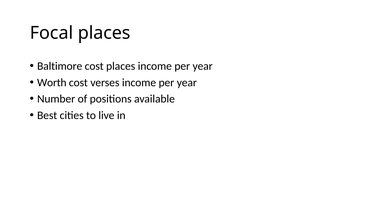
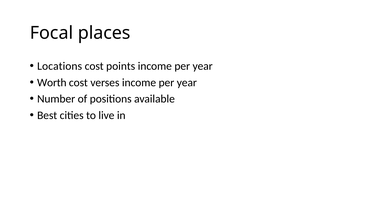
Baltimore: Baltimore -> Locations (60, 66)
cost places: places -> points (121, 66)
